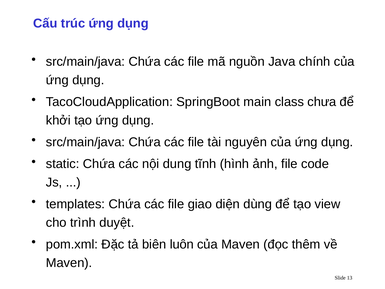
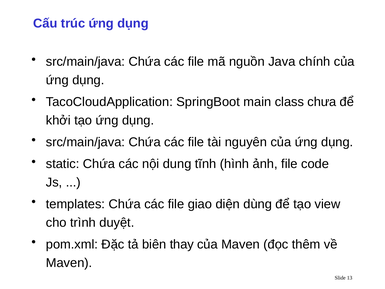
luôn: luôn -> thay (182, 244)
